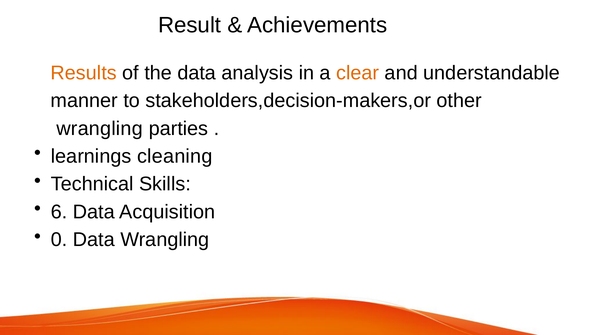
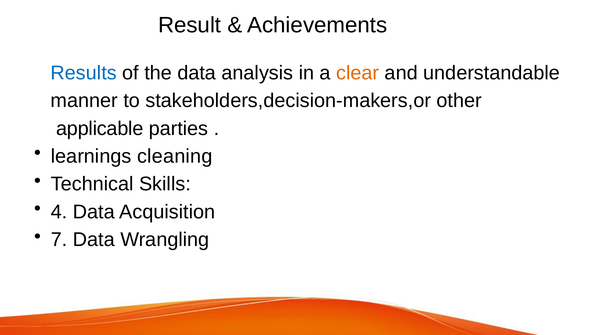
Results colour: orange -> blue (84, 73)
wrangling: wrangling -> applicable (100, 128)
6: 6 -> 4 (59, 212)
0: 0 -> 7 (59, 239)
